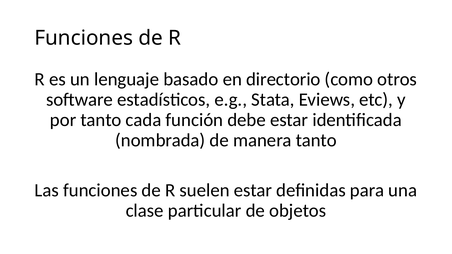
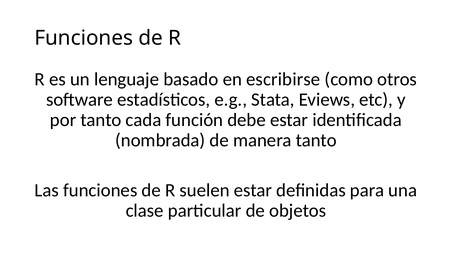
directorio: directorio -> escribirse (283, 79)
